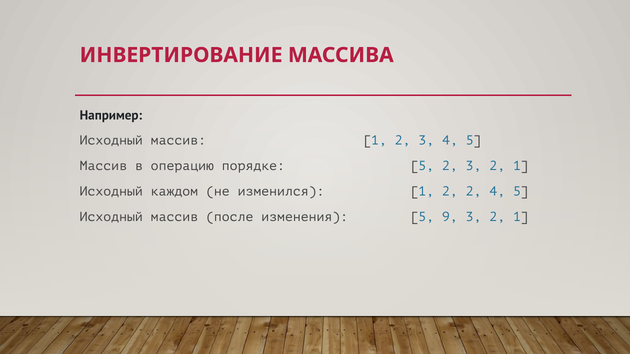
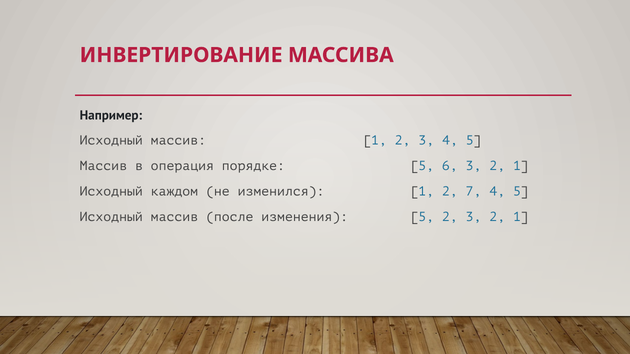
операцию: операцию -> операция (182, 166)
5 2: 2 -> 6 (450, 166)
2 2: 2 -> 7 (474, 192)
5 9: 9 -> 2 (450, 217)
